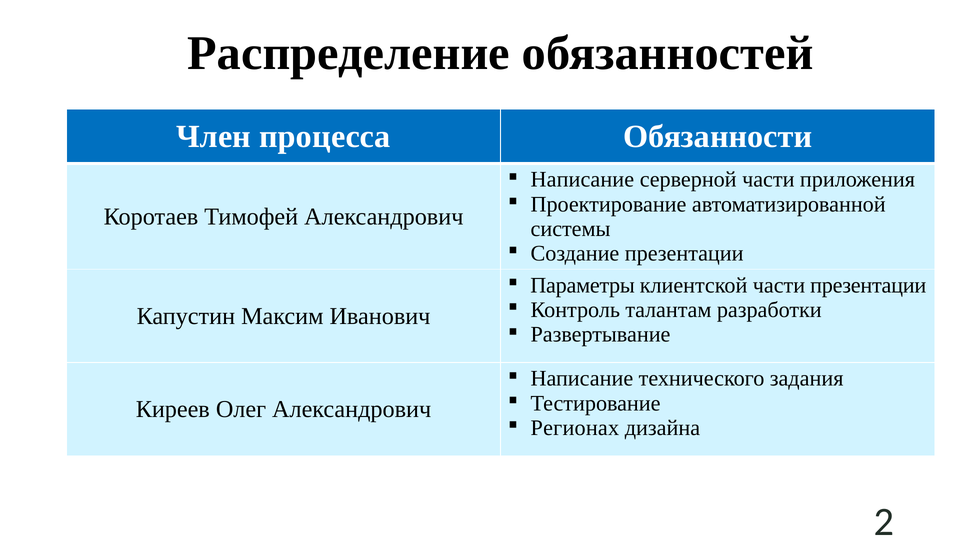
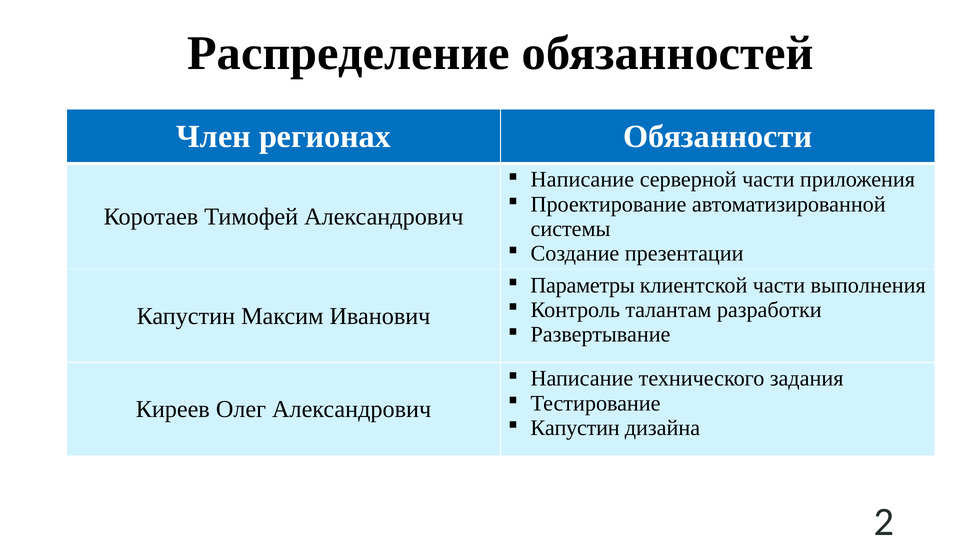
процесса: процесса -> регионах (325, 136)
части презентации: презентации -> выполнения (868, 285)
Регионах: Регионах -> Капустин (575, 427)
